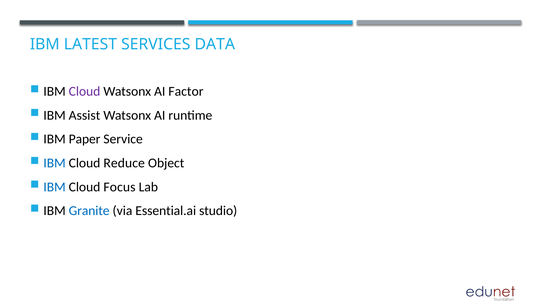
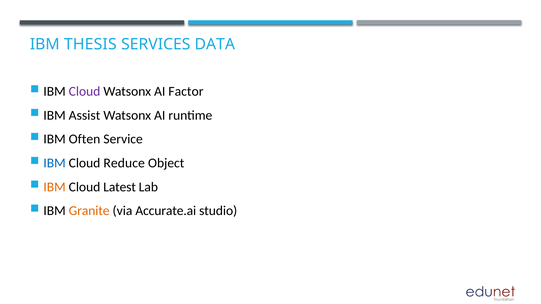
LATEST: LATEST -> THESIS (90, 44)
Paper: Paper -> Often (85, 139)
IBM colour: blue -> orange (55, 187)
Focus: Focus -> Latest (120, 187)
Granite colour: blue -> orange (89, 211)
Essential.ai: Essential.ai -> Accurate.ai (166, 211)
